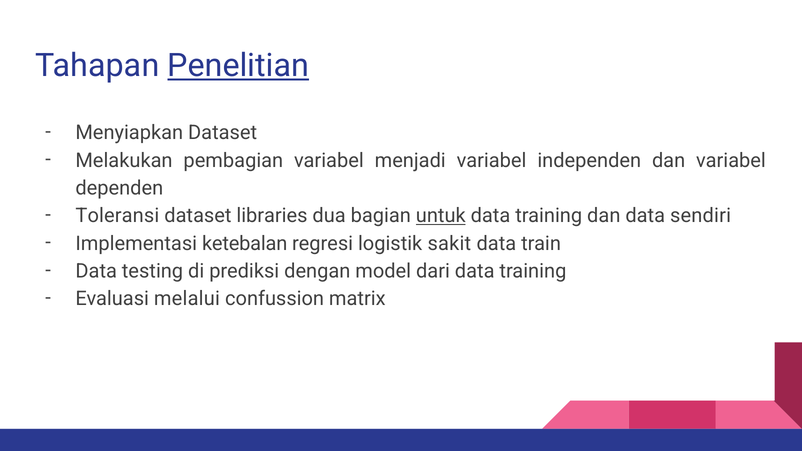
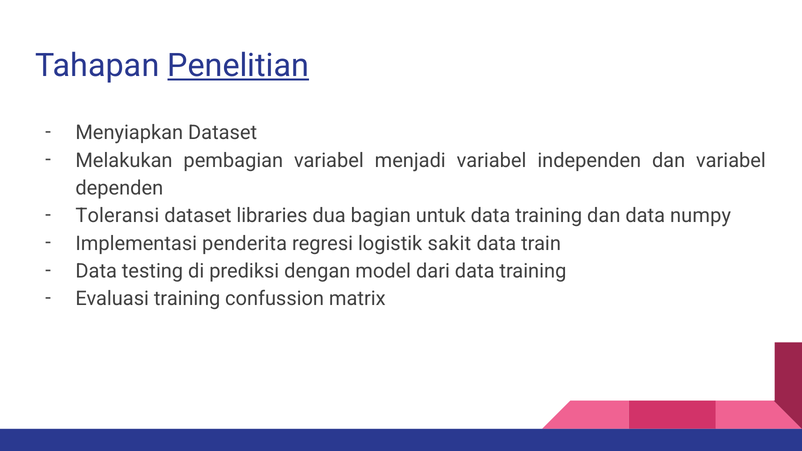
untuk underline: present -> none (441, 216)
sendiri: sendiri -> numpy (701, 216)
ketebalan: ketebalan -> penderita (245, 244)
Evaluasi melalui: melalui -> training (187, 299)
